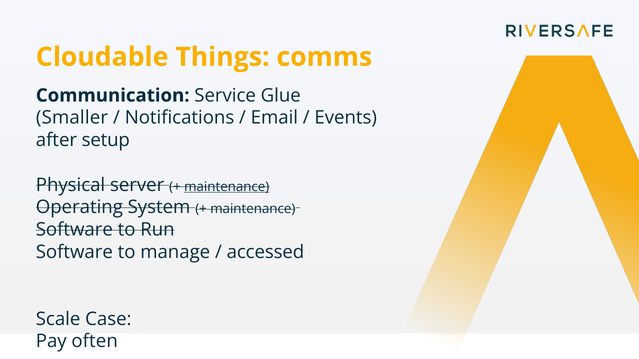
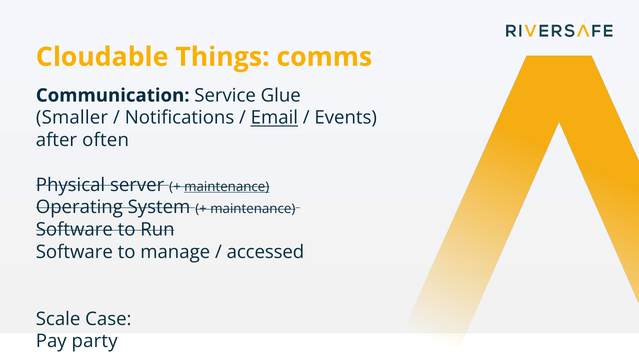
Email underline: none -> present (274, 118)
setup: setup -> often (106, 140)
often: often -> party (95, 342)
